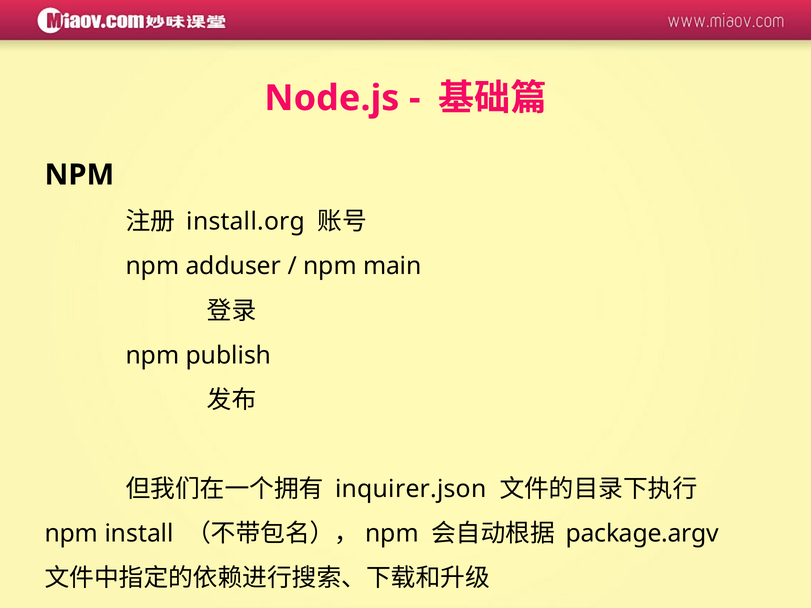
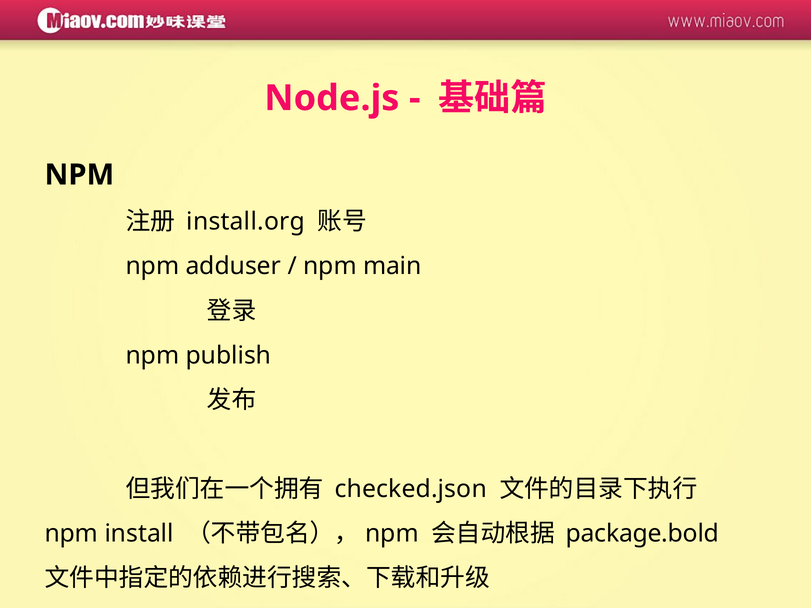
inquirer.json: inquirer.json -> checked.json (411, 489)
package.argv: package.argv -> package.bold (642, 534)
